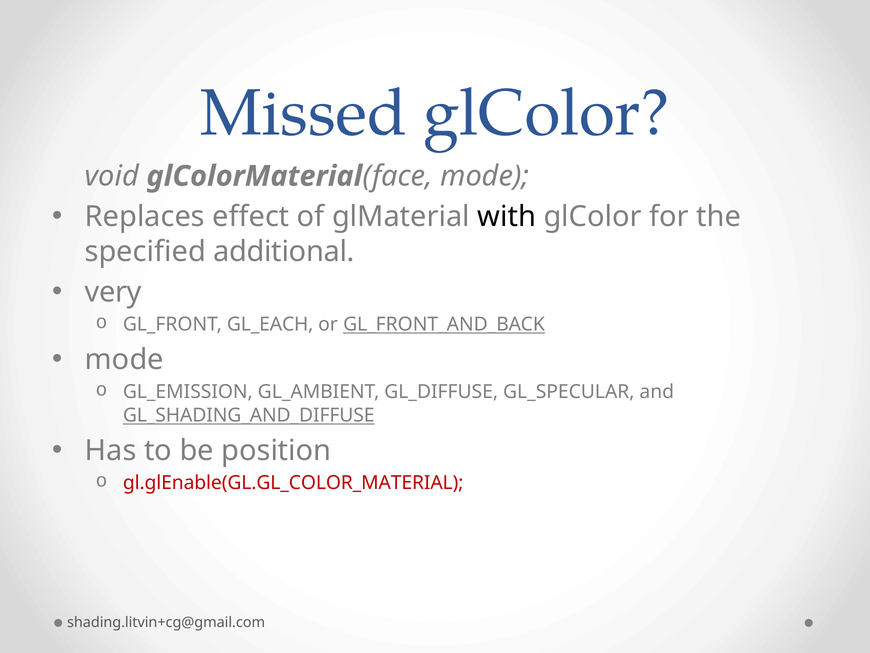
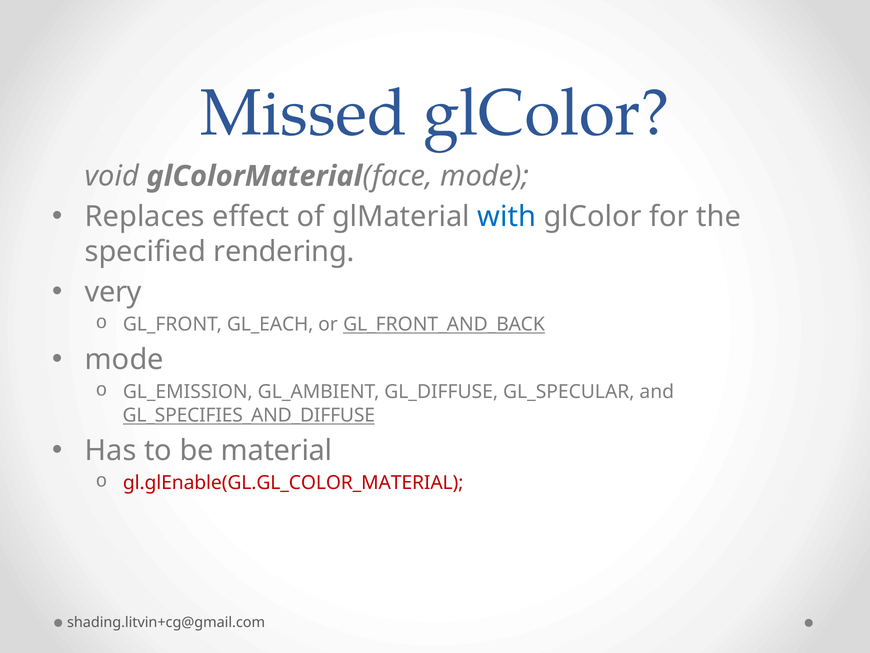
with colour: black -> blue (507, 217)
additional: additional -> rendering (284, 251)
GL_SHADING_AND_DIFFUSE: GL_SHADING_AND_DIFFUSE -> GL_SPECIFIES_AND_DIFFUSE (249, 415)
position: position -> material (276, 450)
